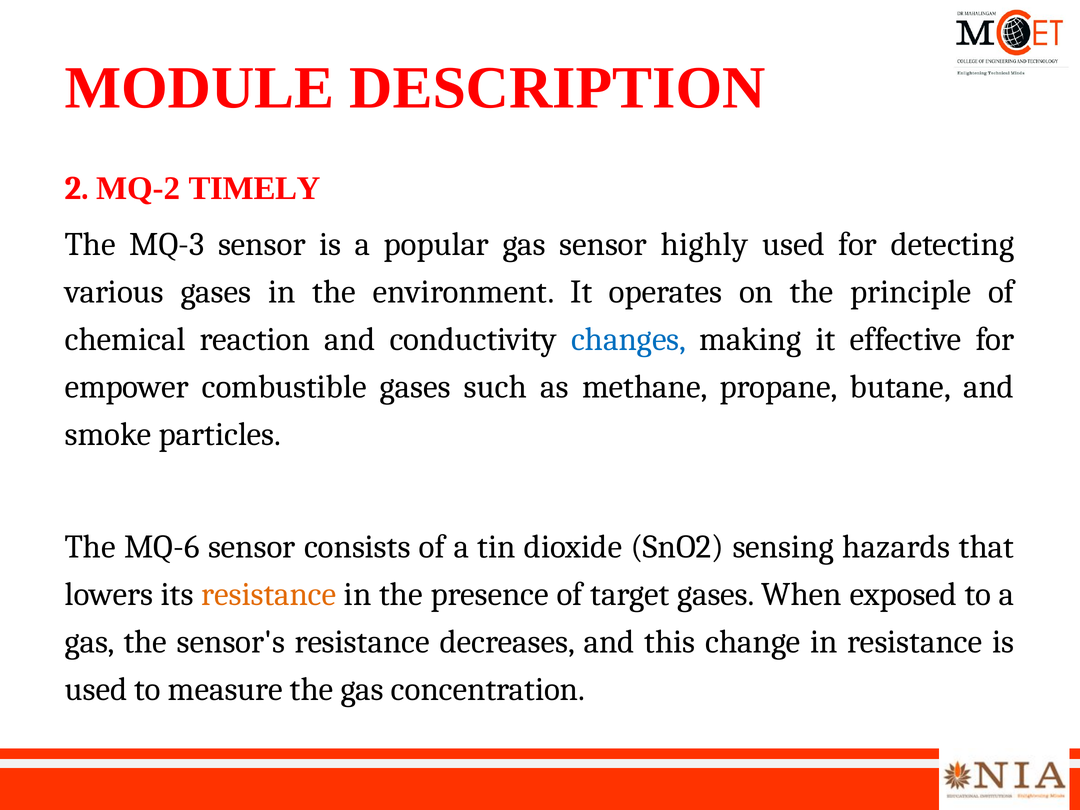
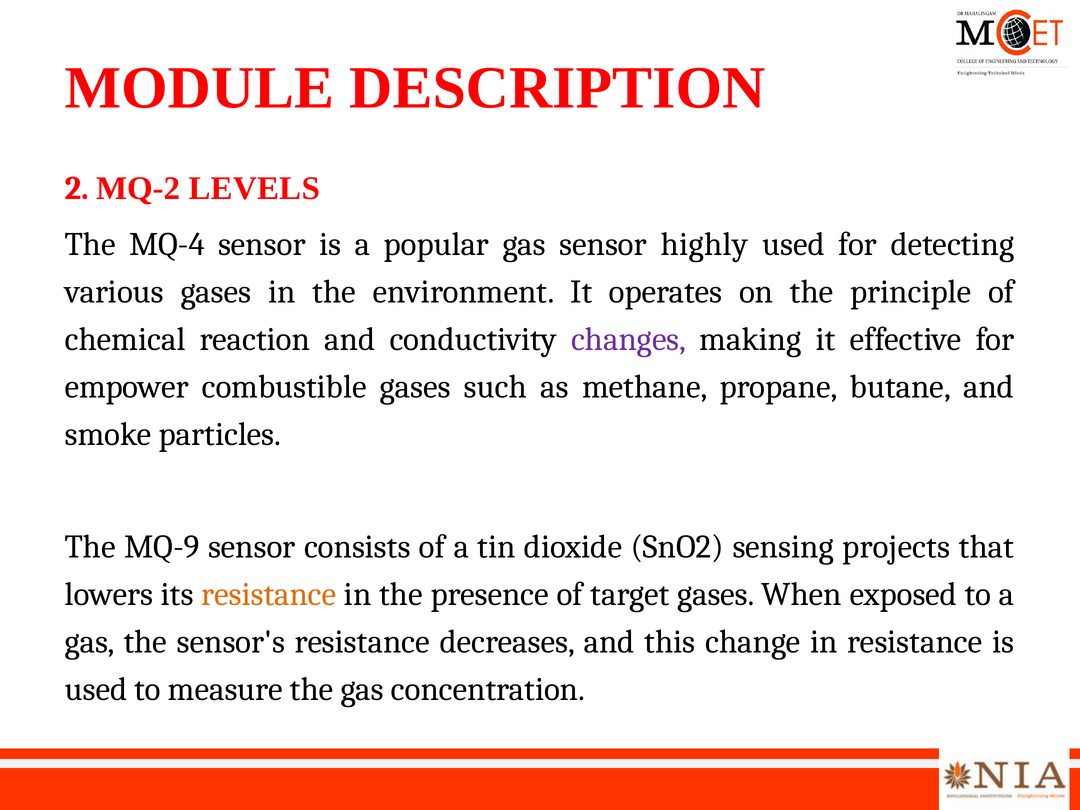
TIMELY: TIMELY -> LEVELS (254, 188)
MQ-3: MQ-3 -> MQ-4 (167, 245)
changes colour: blue -> purple (629, 340)
MQ-6: MQ-6 -> MQ-9 (162, 547)
hazards: hazards -> projects (896, 547)
